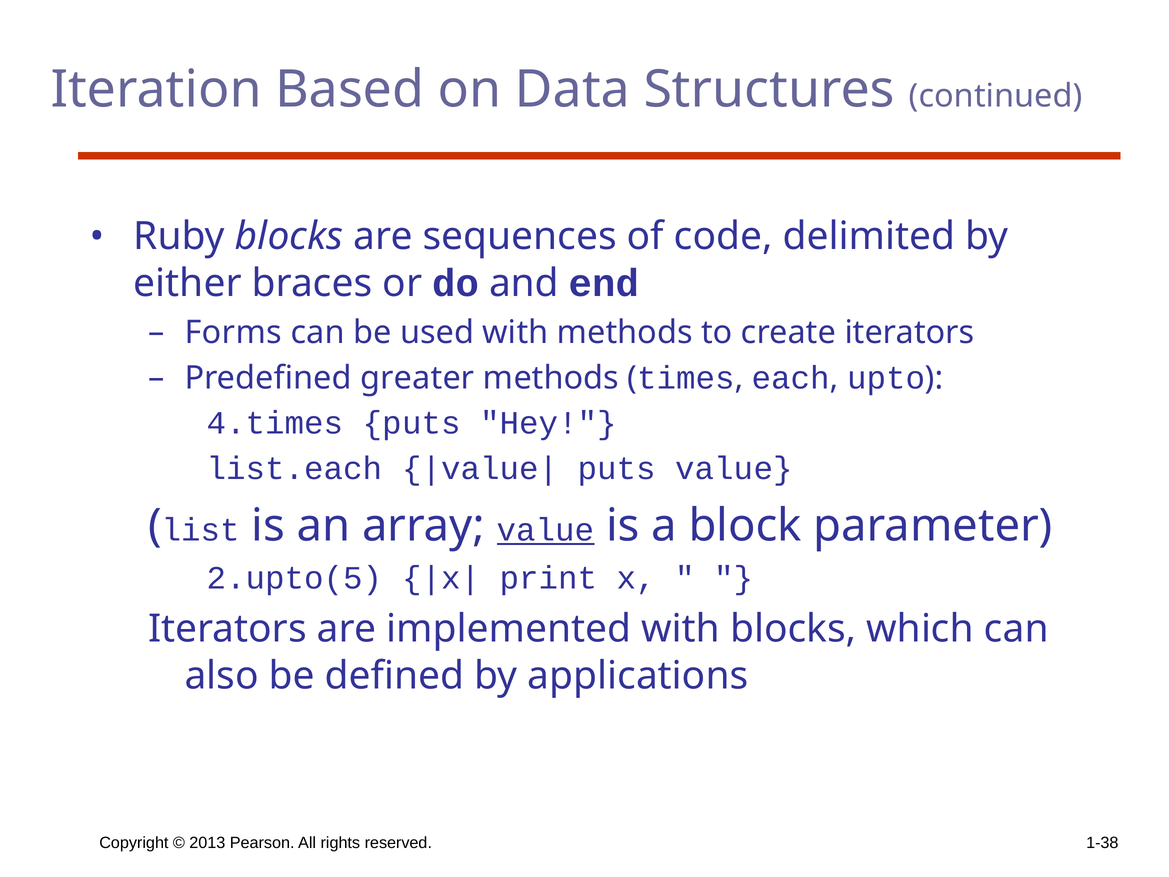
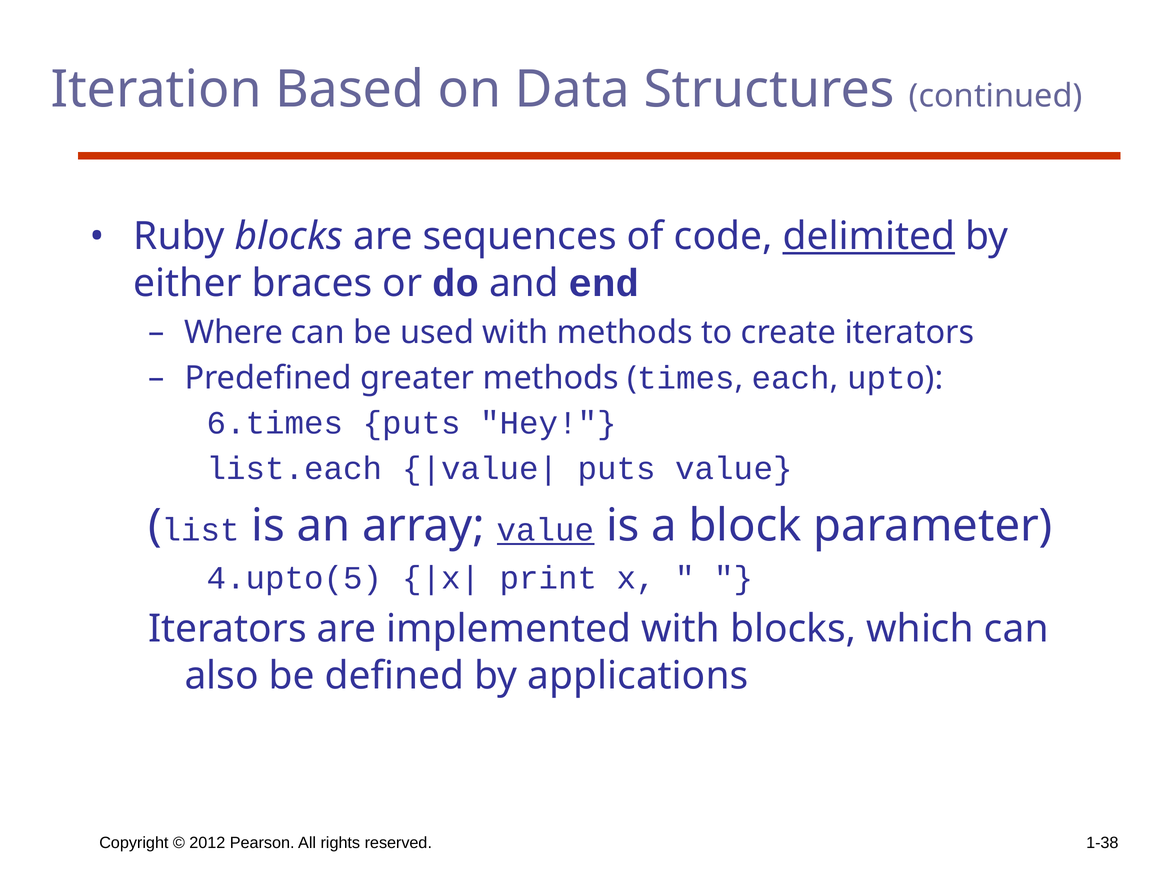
delimited underline: none -> present (869, 237)
Forms: Forms -> Where (234, 332)
4.times: 4.times -> 6.times (275, 423)
2.upto(5: 2.upto(5 -> 4.upto(5 (295, 578)
2013: 2013 -> 2012 (207, 843)
